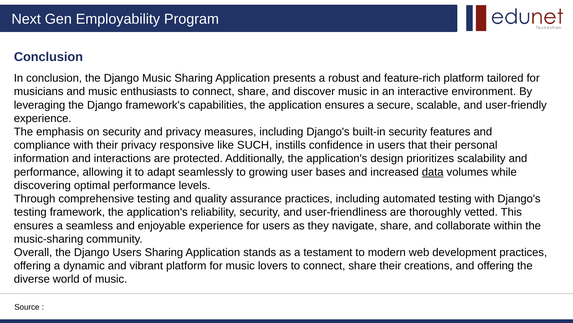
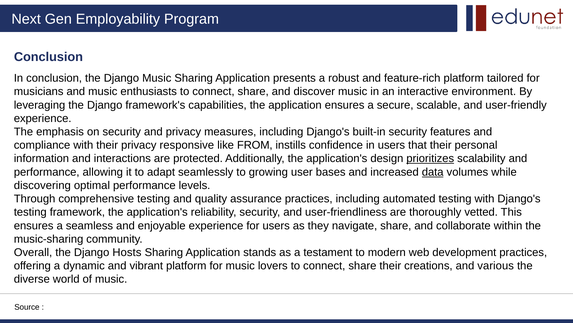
SUCH: SUCH -> FROM (255, 145)
prioritizes underline: none -> present (430, 158)
Django Users: Users -> Hosts (127, 252)
and offering: offering -> various (496, 265)
